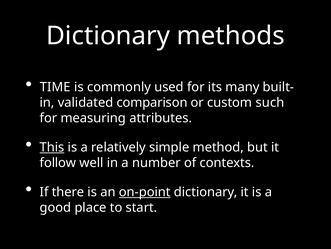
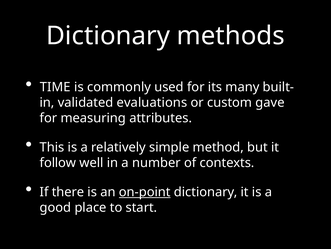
comparison: comparison -> evaluations (152, 102)
such: such -> gave (270, 102)
This underline: present -> none (52, 147)
